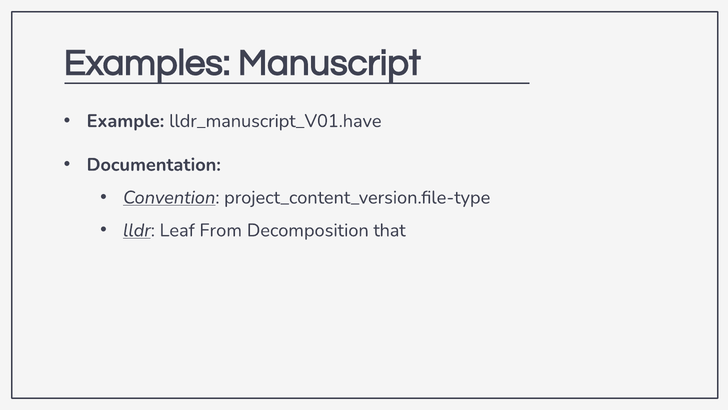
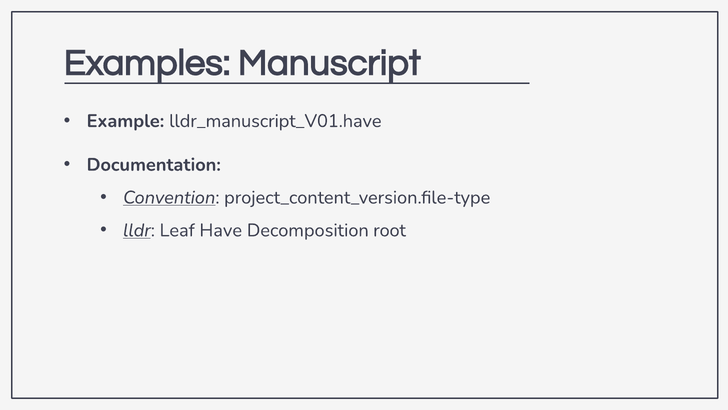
From: From -> Have (221, 230)
that: that -> root (390, 230)
